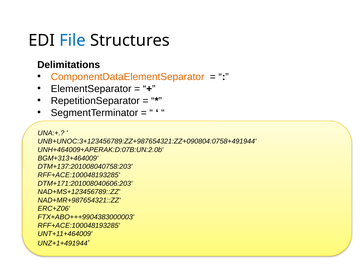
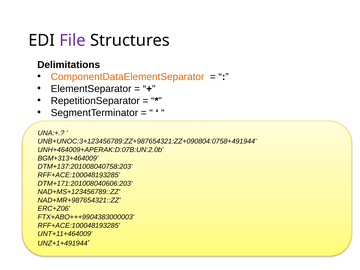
File colour: blue -> purple (73, 40)
